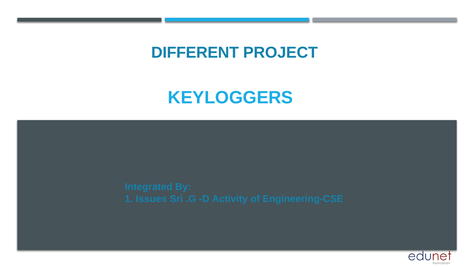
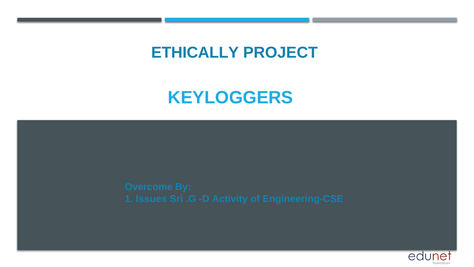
DIFFERENT: DIFFERENT -> ETHICALLY (195, 53)
Integrated: Integrated -> Overcome (149, 187)
